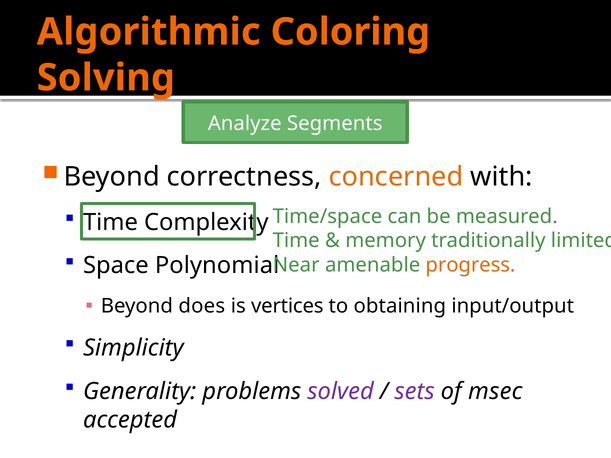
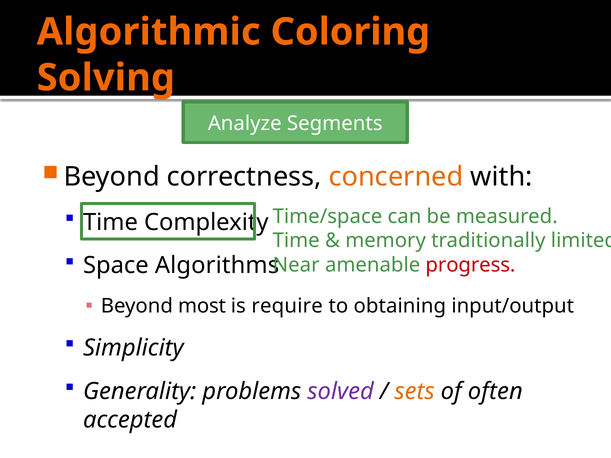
Polynomial: Polynomial -> Algorithms (217, 266)
progress colour: orange -> red (470, 265)
does: does -> most (202, 306)
vertices: vertices -> require (287, 306)
sets colour: purple -> orange (415, 391)
msec: msec -> often (495, 391)
